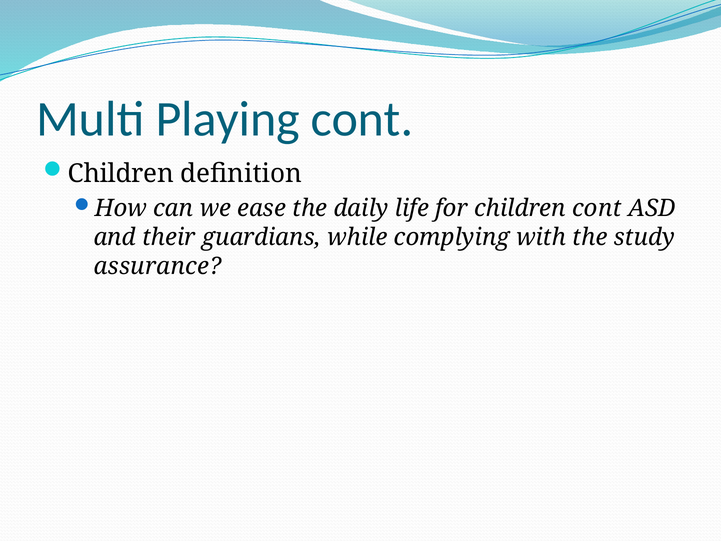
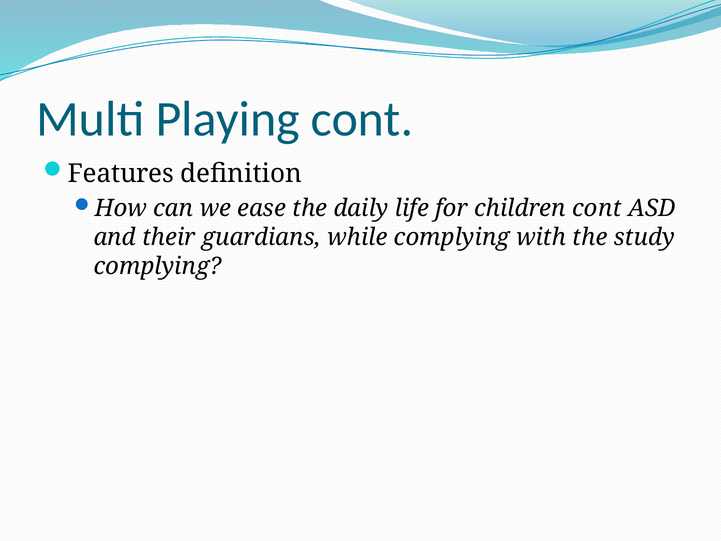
Children: Children -> Features (121, 174)
assurance: assurance -> complying (158, 266)
